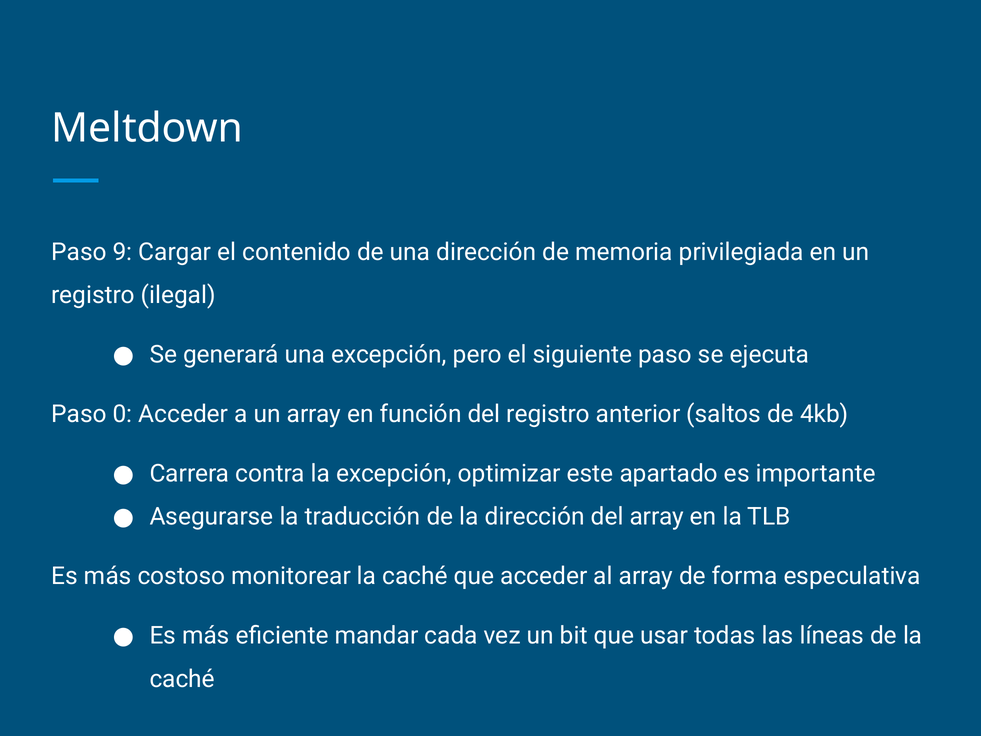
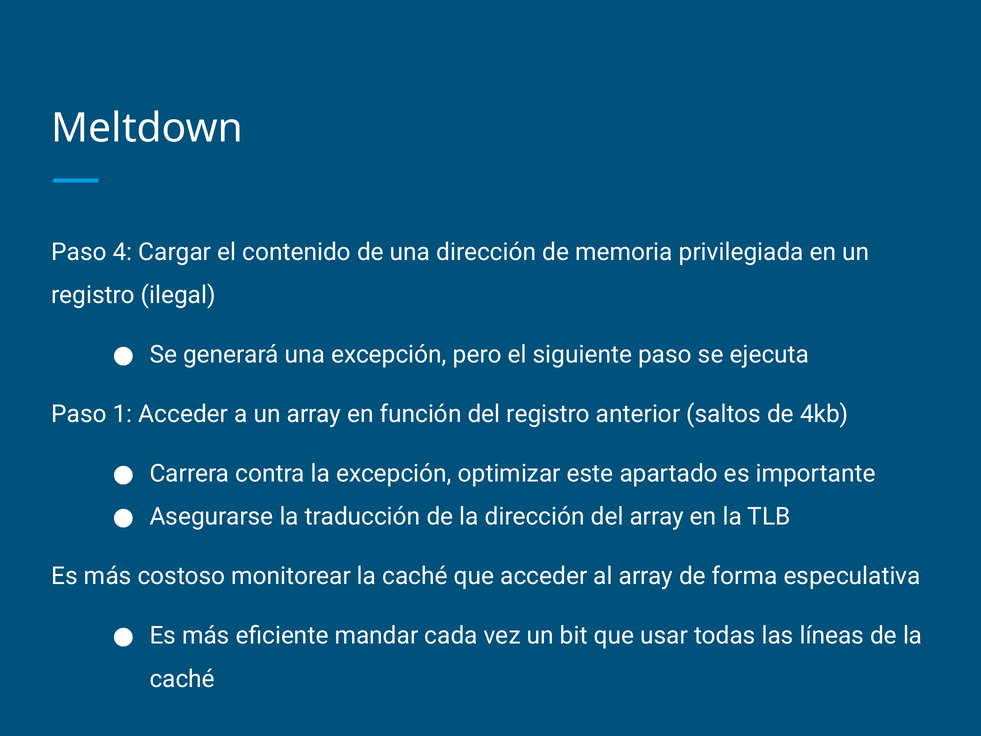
9: 9 -> 4 (123, 252)
0: 0 -> 1 (123, 414)
